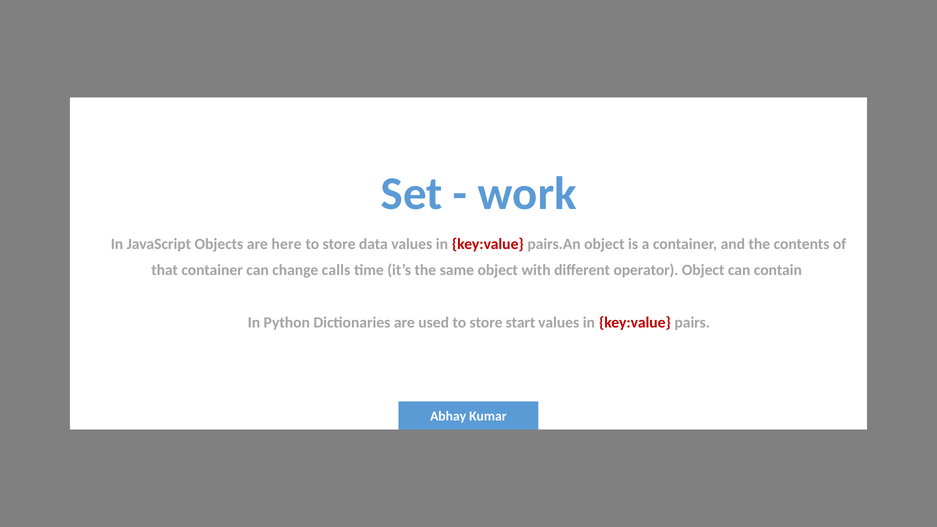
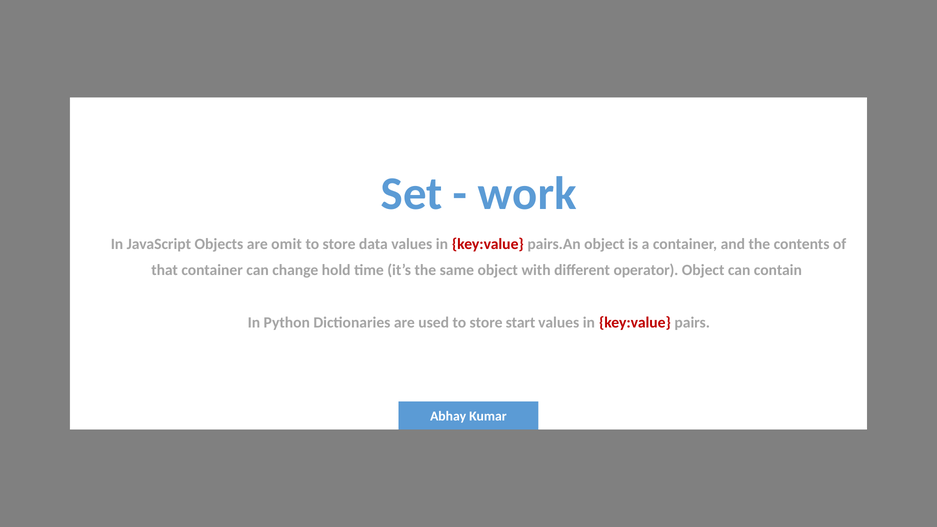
here: here -> omit (287, 244)
calls: calls -> hold (336, 270)
